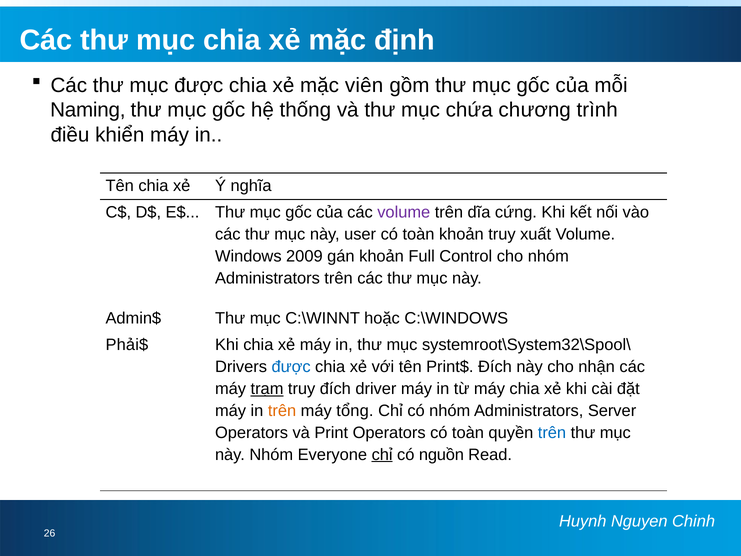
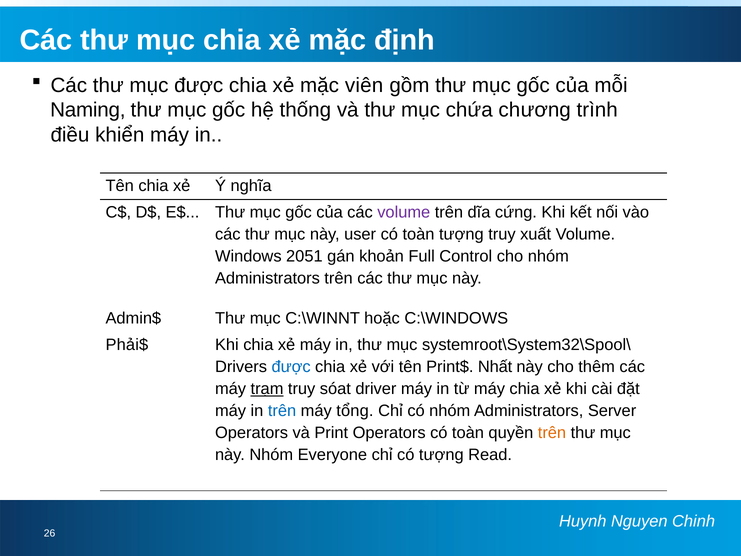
toàn khoản: khoản -> tượng (461, 234)
2009: 2009 -> 2051 (304, 256)
Print$ Đích: Đích -> Nhất (495, 367)
nhận: nhận -> thêm (597, 367)
truy đích: đích -> sóat (335, 389)
trên colour: orange -> blue (282, 411)
trên colour: blue -> orange (552, 432)
chỉ underline: present -> none (382, 454)
có nguồn: nguồn -> tượng (441, 454)
